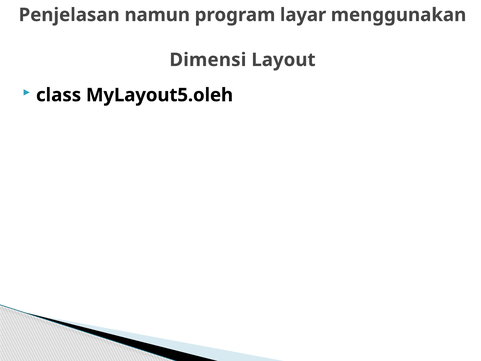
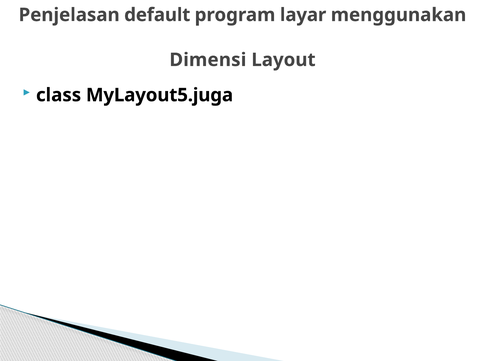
namun: namun -> default (157, 15)
MyLayout5.oleh: MyLayout5.oleh -> MyLayout5.juga (160, 95)
